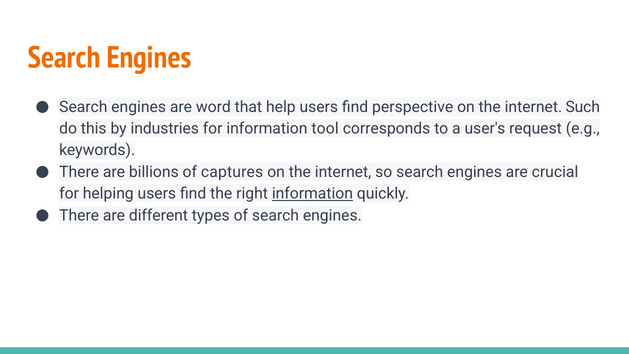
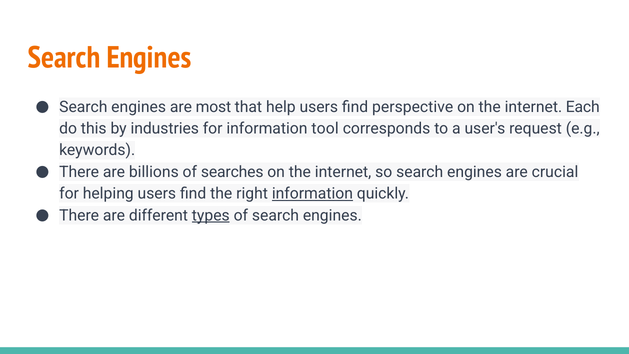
word: word -> most (213, 107)
Such: Such -> Each (583, 107)
captures: captures -> searches (232, 172)
types underline: none -> present (211, 215)
